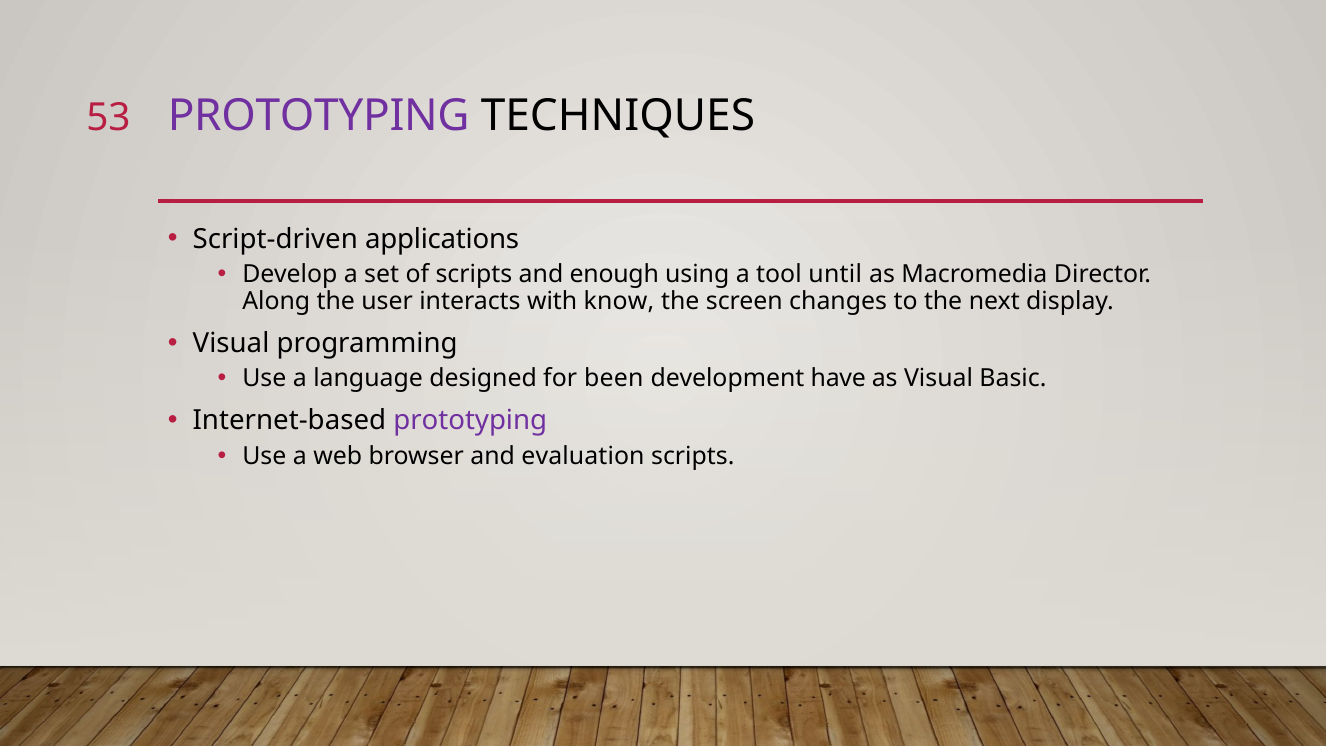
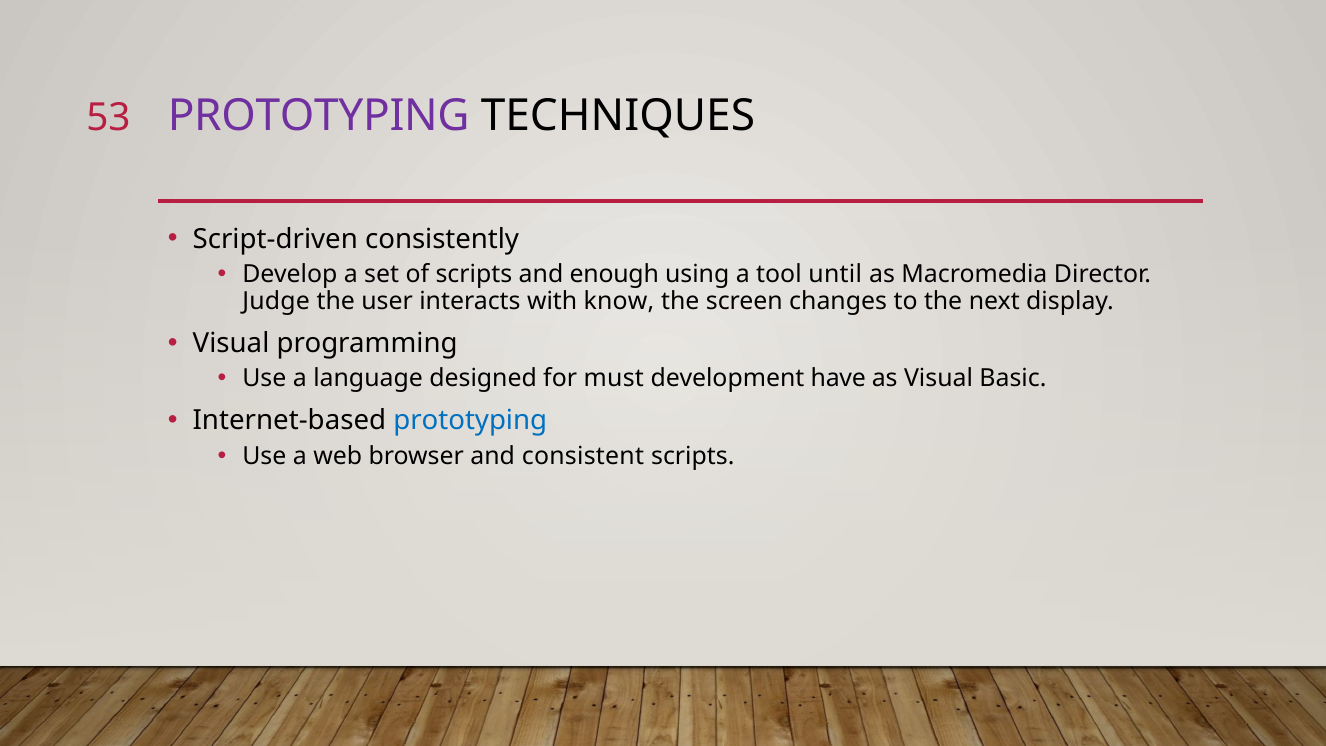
applications: applications -> consistently (442, 239)
Along: Along -> Judge (276, 301)
been: been -> must (614, 378)
prototyping colour: purple -> blue (470, 421)
evaluation: evaluation -> consistent (583, 456)
